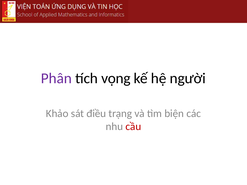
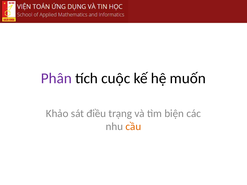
vọng: vọng -> cuộc (116, 78)
người: người -> muốn (188, 78)
cầu colour: red -> orange (133, 127)
